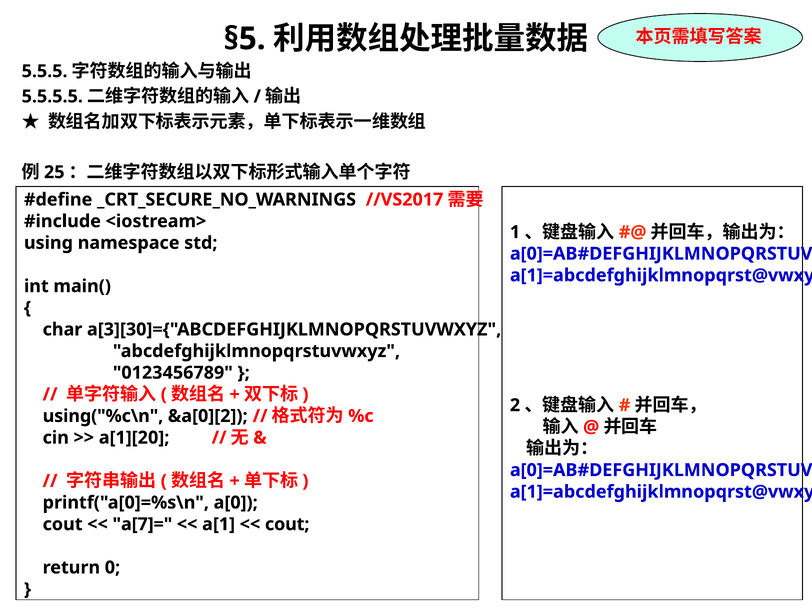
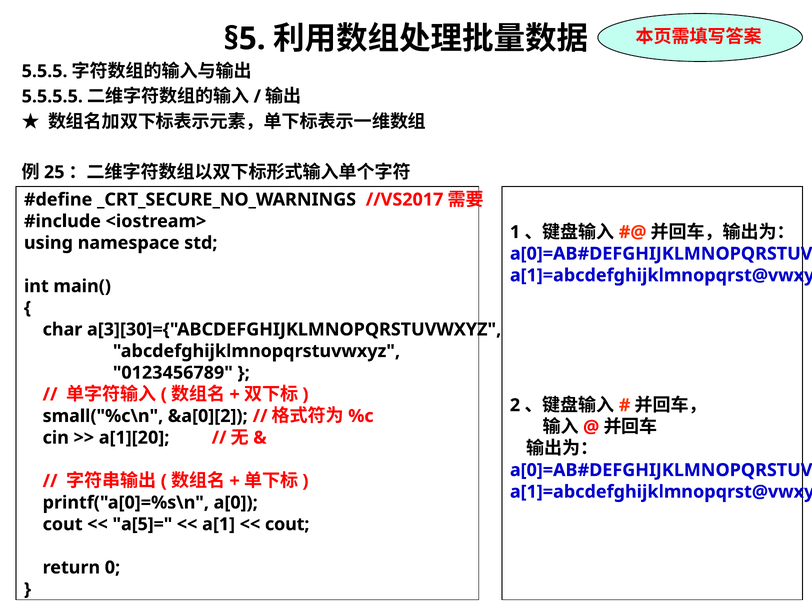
using("%c\n: using("%c\n -> small("%c\n (103, 416)
a[7]=: a[7]= -> a[5]= (142, 524)
